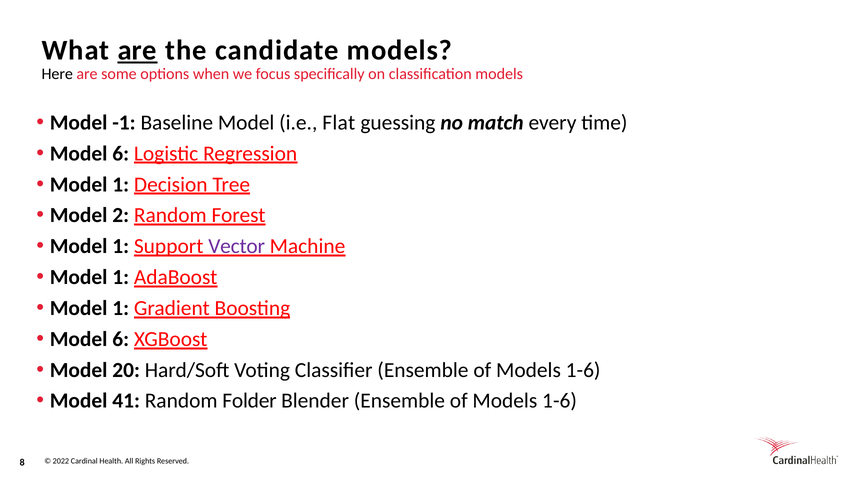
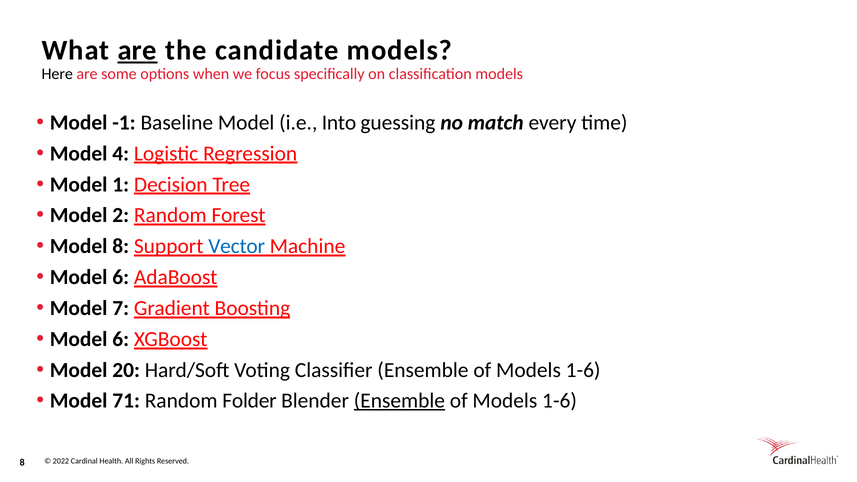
Flat: Flat -> Into (339, 123)
6: 6 -> 4 (121, 153)
1: 1 -> 8 (121, 246)
Vector colour: purple -> blue (237, 246)
1: 1 -> 6 (121, 277)
1: 1 -> 7 (121, 308)
41: 41 -> 71 (126, 401)
Ensemble underline: none -> present (399, 401)
